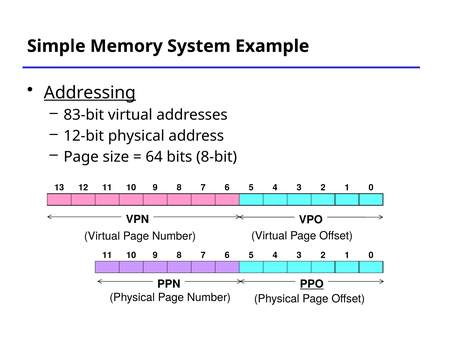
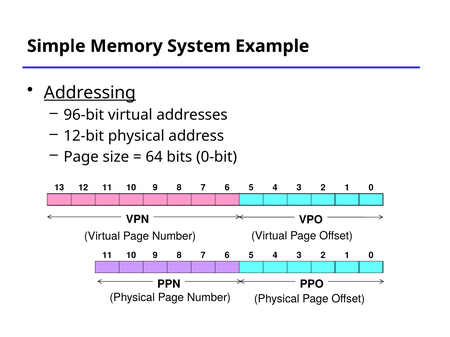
83-bit: 83-bit -> 96-bit (84, 115)
8-bit: 8-bit -> 0-bit (217, 157)
PPO underline: present -> none (312, 284)
